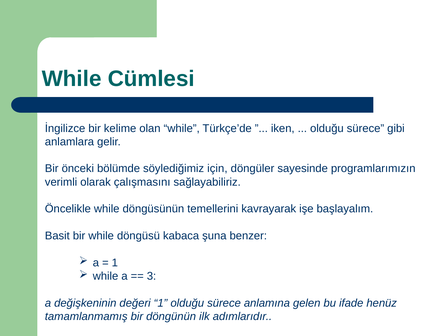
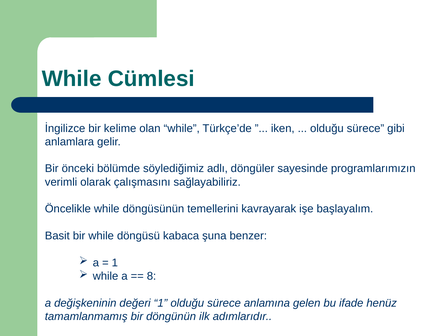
için: için -> adlı (217, 169)
3: 3 -> 8 (152, 276)
